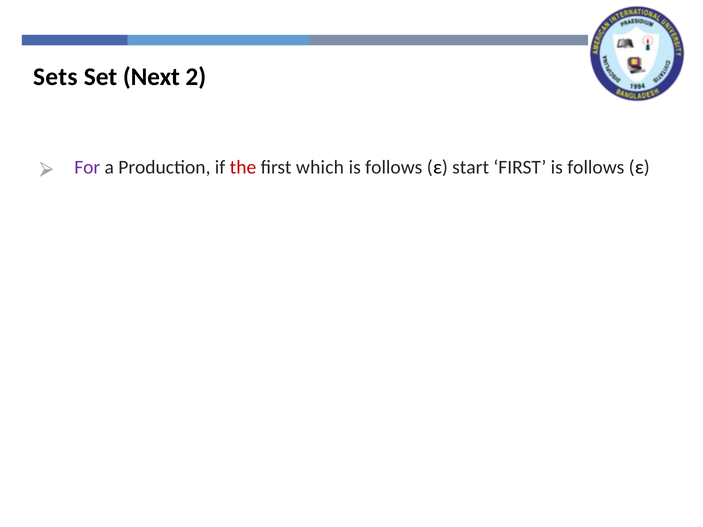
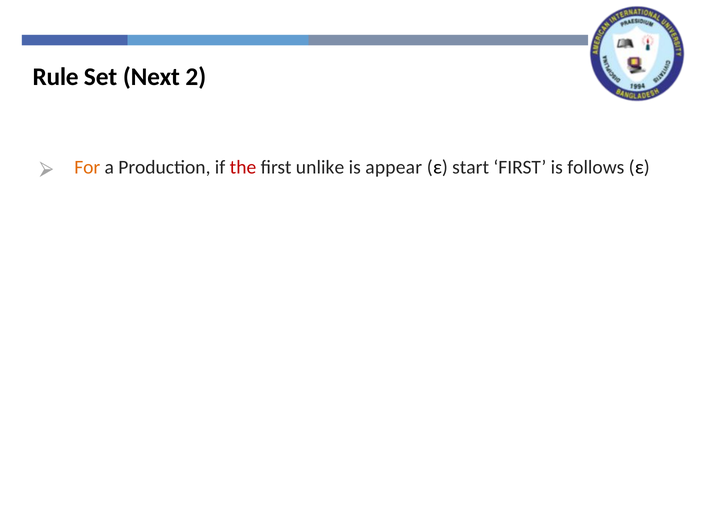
Sets: Sets -> Rule (56, 77)
For colour: purple -> orange (87, 168)
which: which -> unlike (320, 168)
follows: follows -> appear (394, 168)
